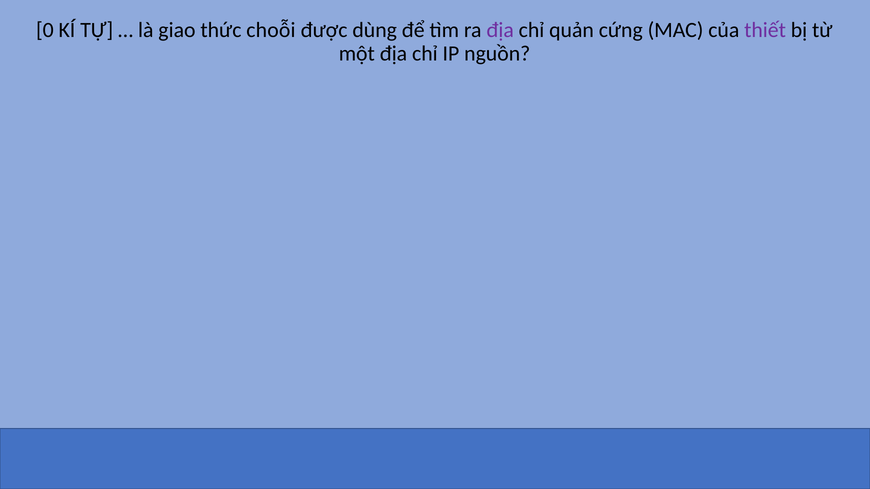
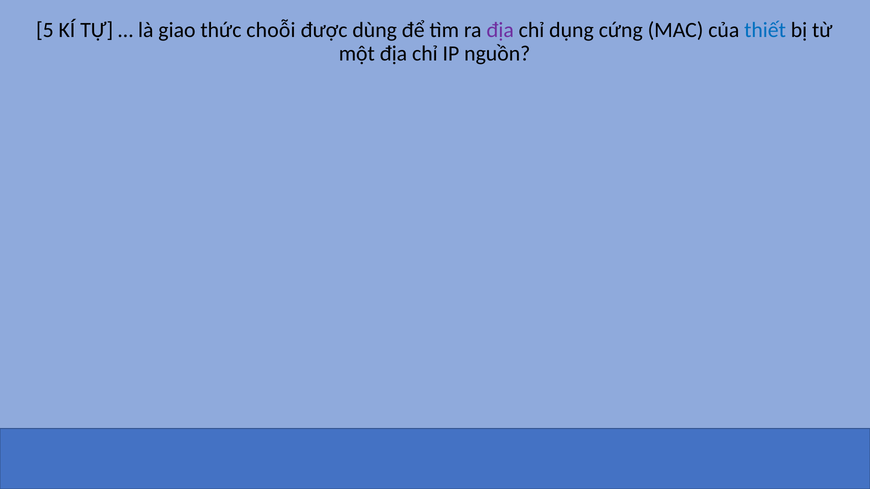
0: 0 -> 5 (45, 30)
quản: quản -> dụng (571, 30)
thiết colour: purple -> blue (765, 30)
